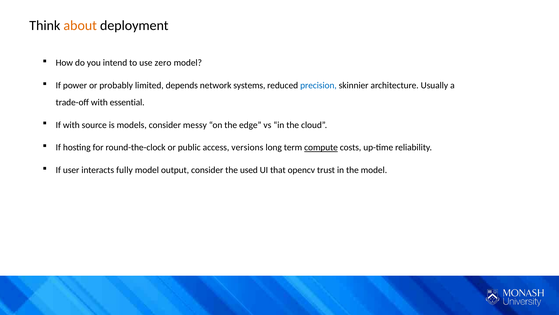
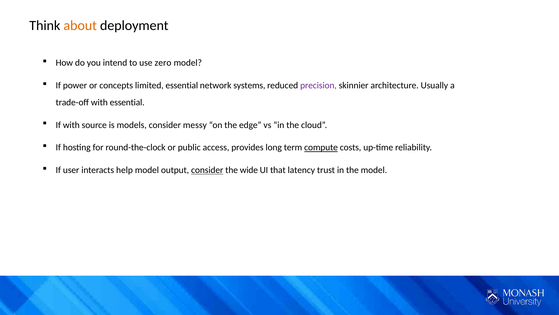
probably: probably -> concepts (116, 85)
limited depends: depends -> essential (182, 85)
precision colour: blue -> purple (318, 85)
versions: versions -> provides (247, 147)
fully: fully -> help (125, 170)
consider underline: none -> present (207, 170)
used: used -> wide (249, 170)
opencv: opencv -> latency (301, 170)
